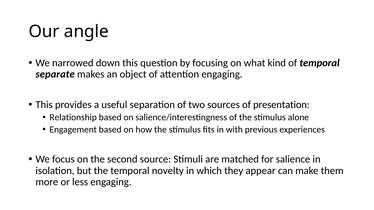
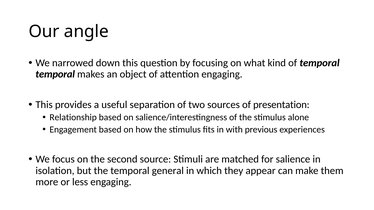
separate: separate -> temporal (55, 74)
novelty: novelty -> general (168, 171)
